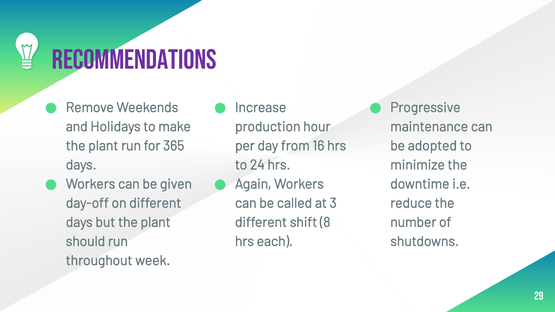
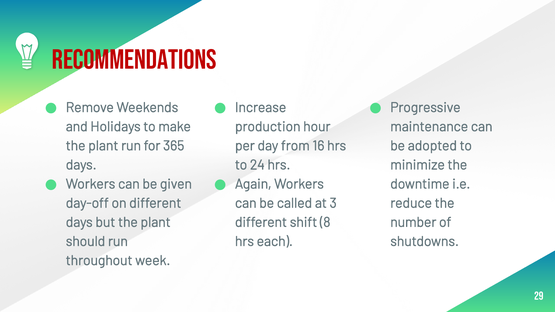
Recommendations colour: purple -> red (134, 60)
